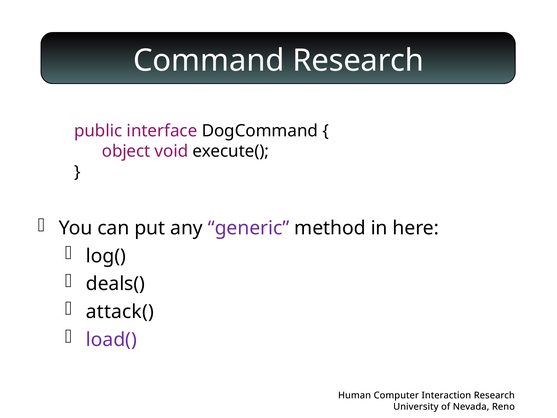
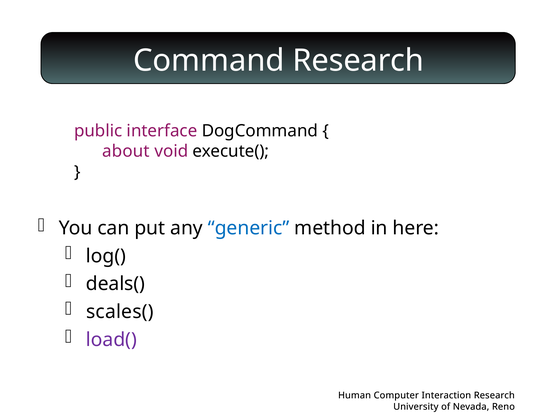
object: object -> about (126, 151)
generic colour: purple -> blue (249, 228)
attack(: attack( -> scales( (120, 312)
